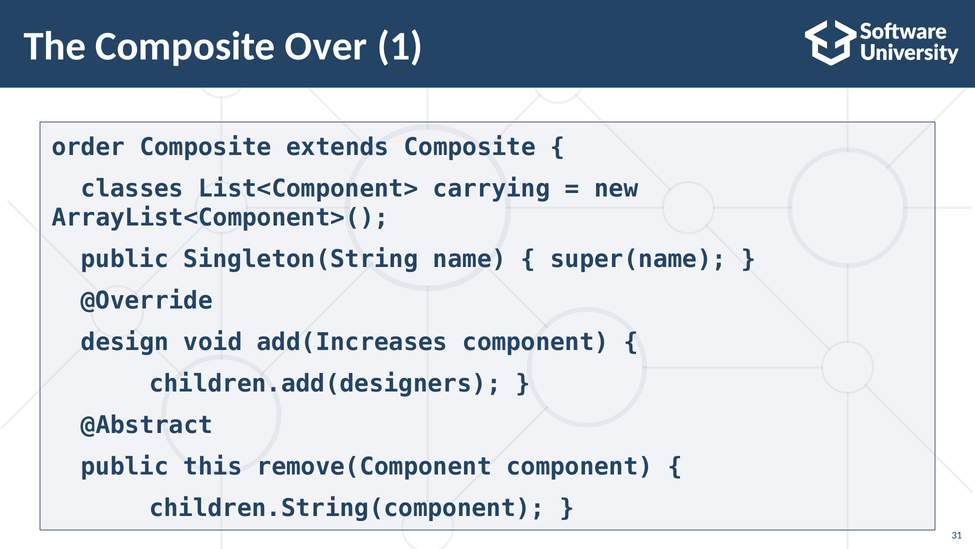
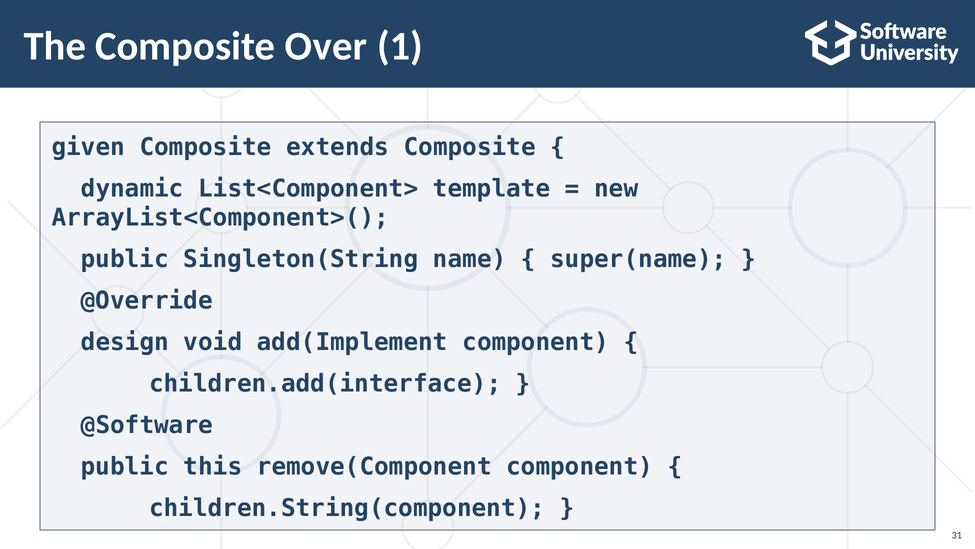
order: order -> given (88, 147)
classes: classes -> dynamic (132, 188)
carrying: carrying -> template (492, 188)
add(Increases: add(Increases -> add(Implement (352, 342)
children.add(designers: children.add(designers -> children.add(interface (325, 383)
@Abstract: @Abstract -> @Software (147, 425)
